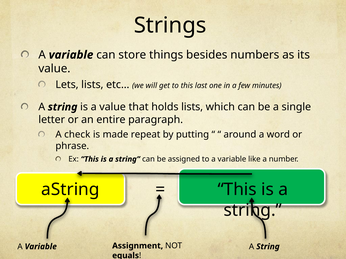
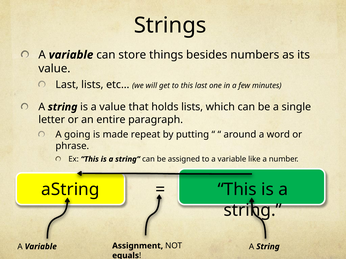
Lets: Lets -> Last (67, 85)
check: check -> going (77, 135)
